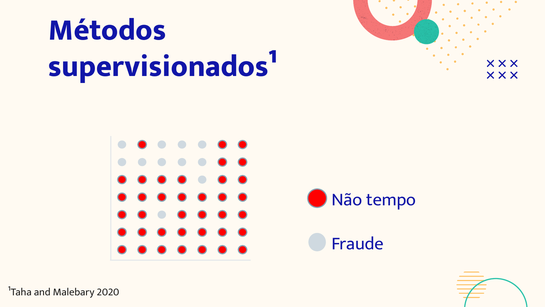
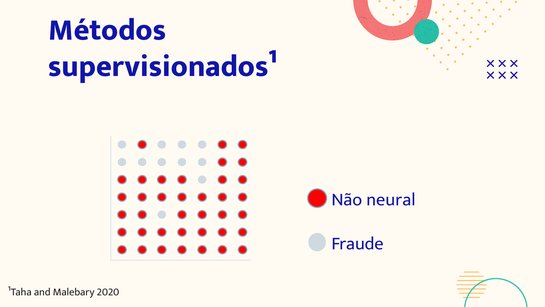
tempo: tempo -> neural (391, 199)
